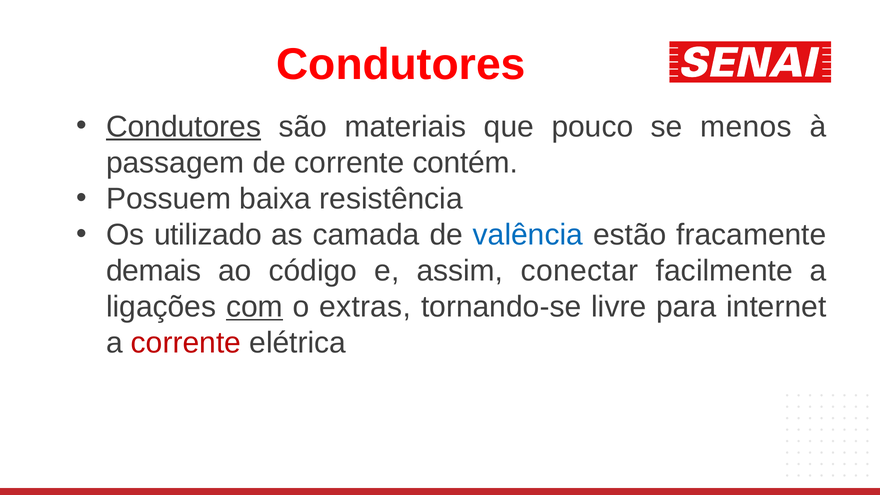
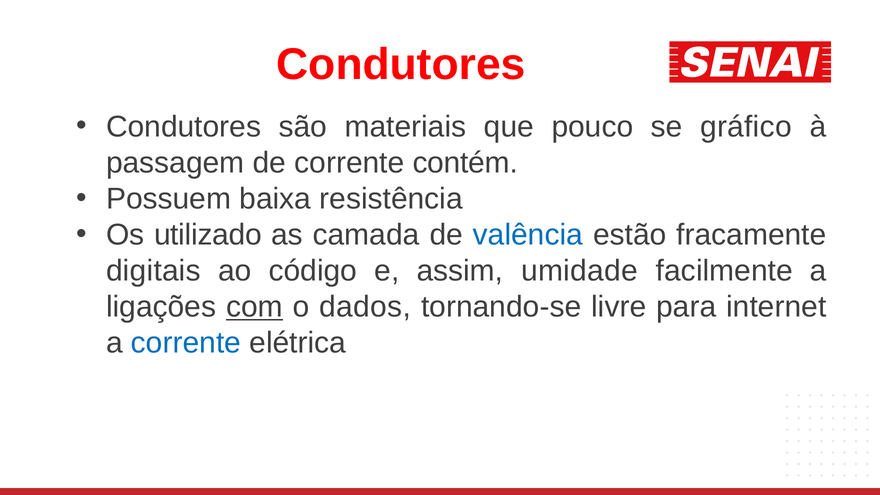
Condutores underline: present -> none (184, 127)
menos: menos -> gráfico (746, 127)
demais: demais -> digitais (153, 271)
conectar: conectar -> umidade (579, 271)
extras: extras -> dados (365, 307)
corrente colour: red -> blue (186, 343)
